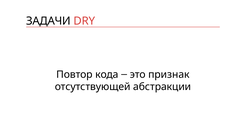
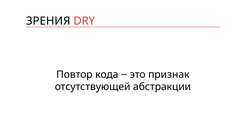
ЗАДАЧИ: ЗАДАЧИ -> ЗРЕНИЯ (48, 21)
